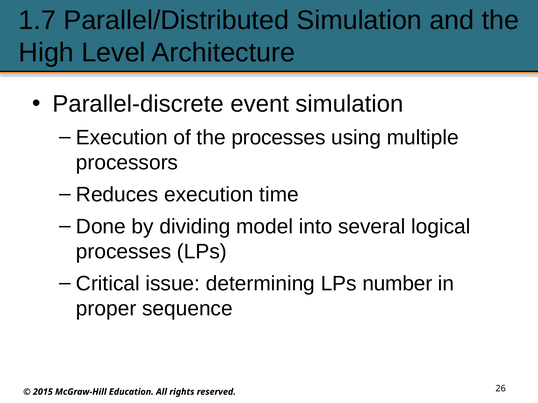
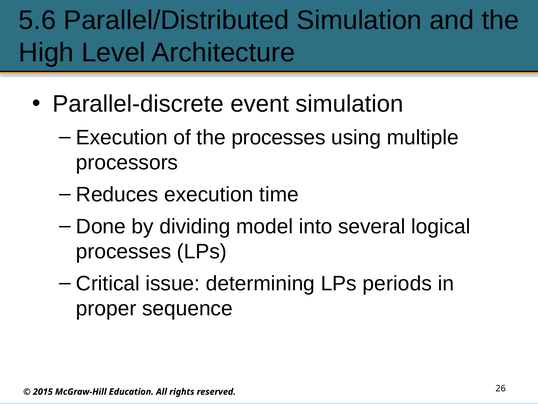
1.7: 1.7 -> 5.6 (37, 20)
number: number -> periods (397, 283)
